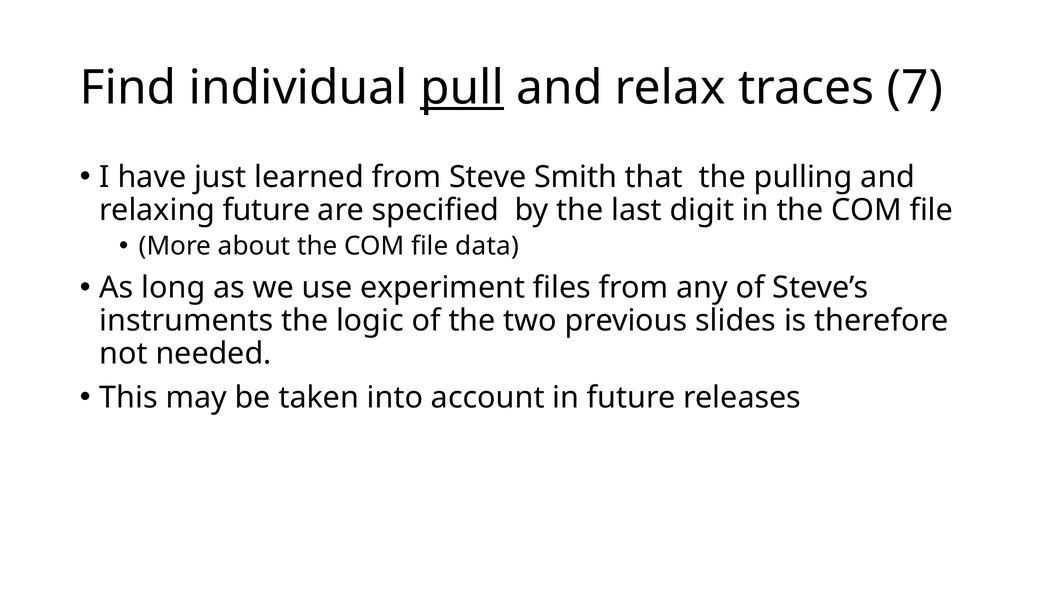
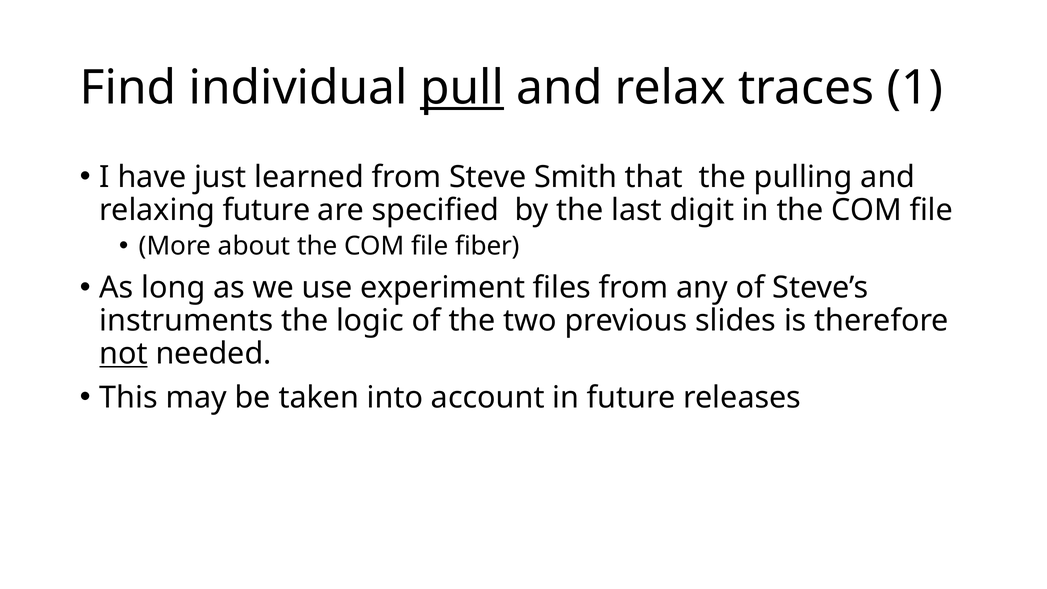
7: 7 -> 1 (915, 88)
data: data -> fiber (487, 246)
not underline: none -> present (124, 354)
